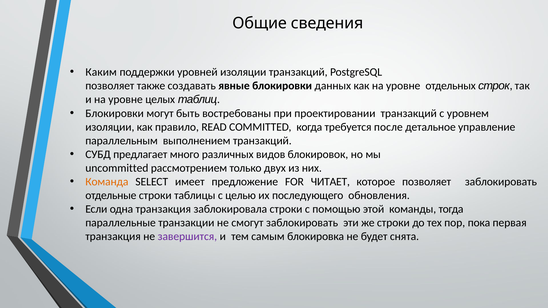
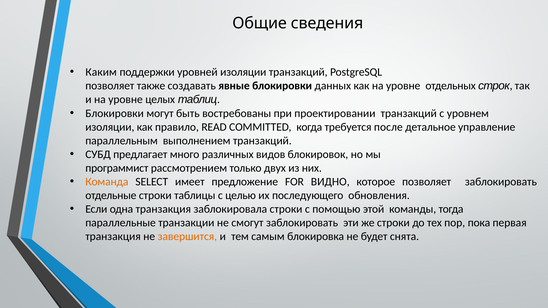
uncommitted: uncommitted -> программист (117, 168)
ЧИТАЕТ: ЧИТАЕТ -> ВИДНО (330, 182)
завершится colour: purple -> orange (187, 237)
